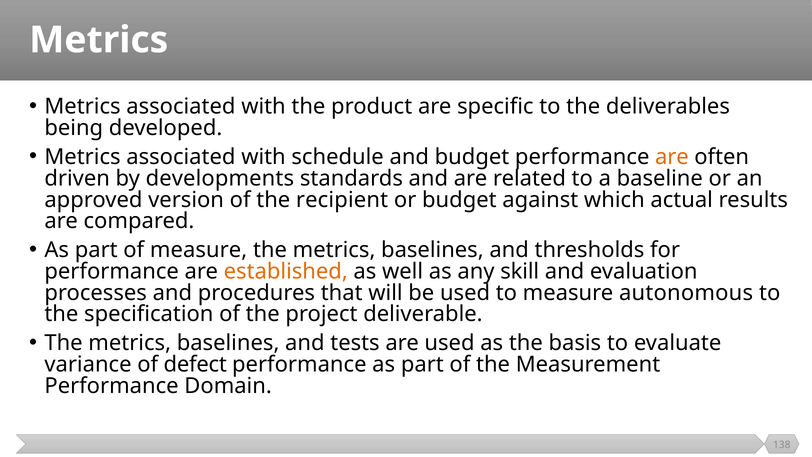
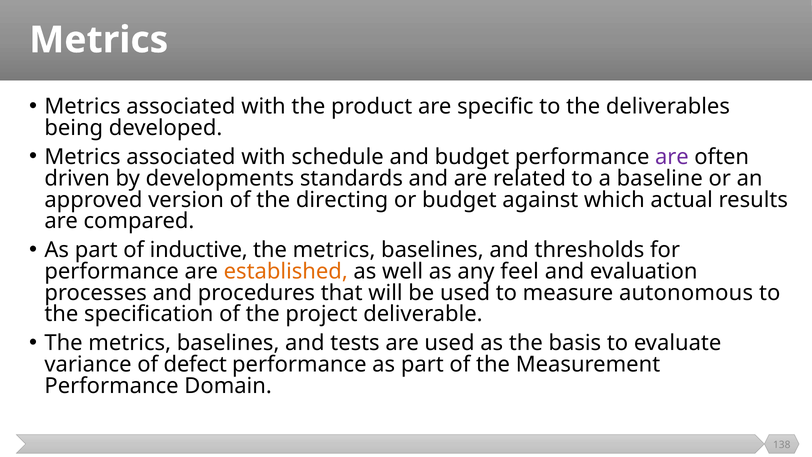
are colour: orange -> purple (672, 157)
recipient: recipient -> directing (342, 200)
of measure: measure -> inductive (199, 250)
skill: skill -> feel (520, 271)
